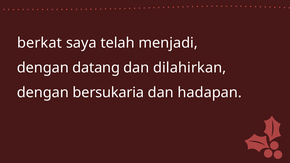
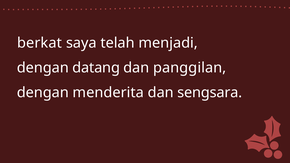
dilahirkan: dilahirkan -> panggilan (190, 68)
bersukaria: bersukaria -> menderita (108, 93)
hadapan: hadapan -> sengsara (210, 93)
